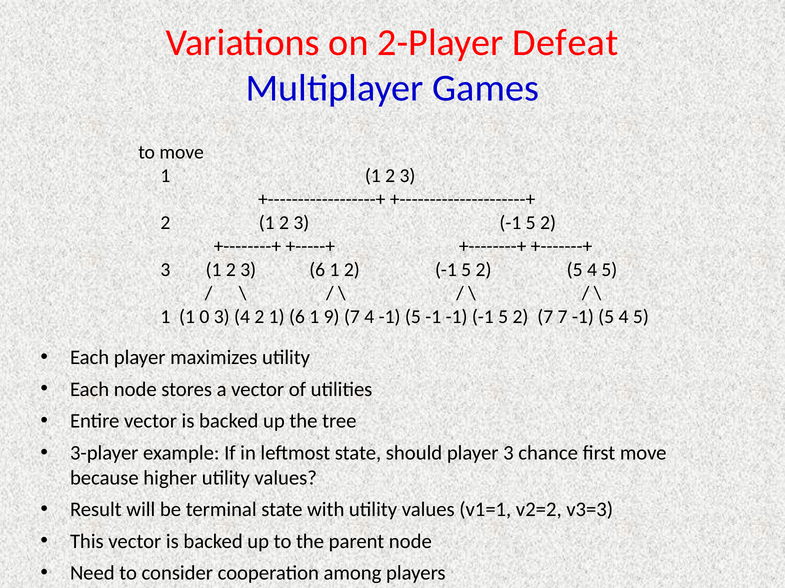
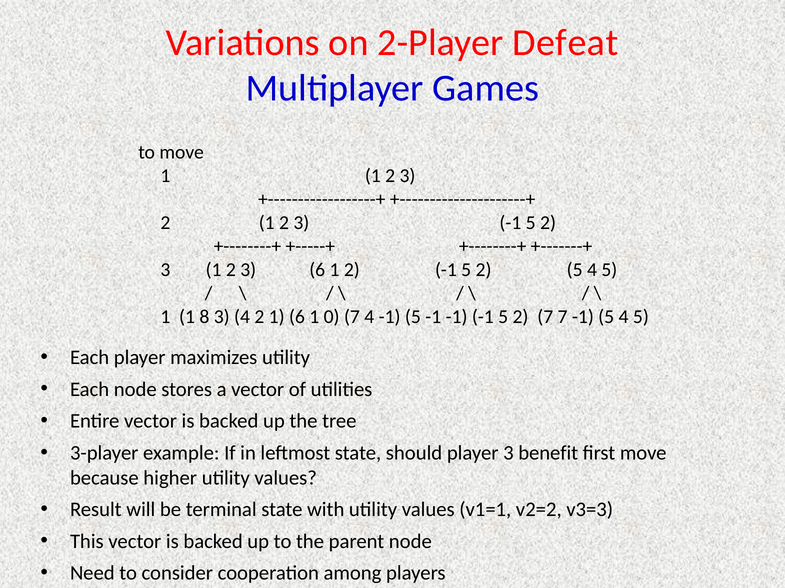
0: 0 -> 8 (204, 317)
9: 9 -> 0 (332, 317)
chance: chance -> benefit (548, 453)
